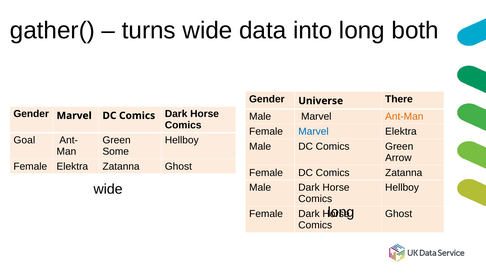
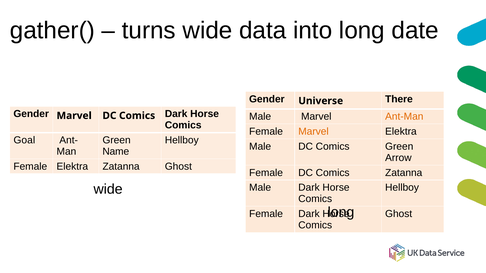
both: both -> date (415, 31)
Marvel colour: blue -> orange (314, 132)
Some: Some -> Name (116, 152)
